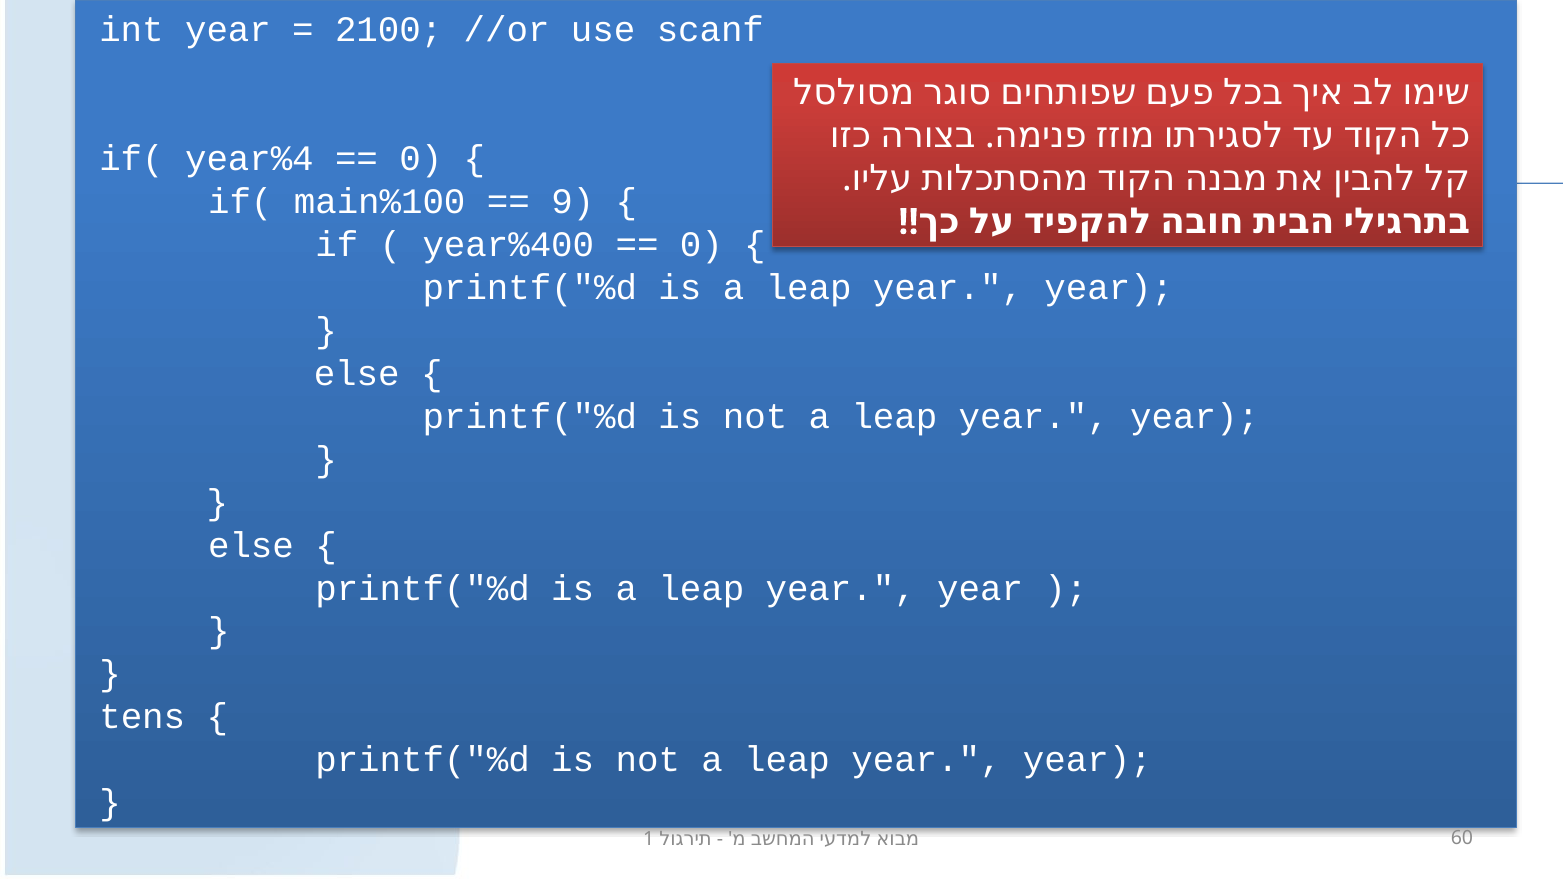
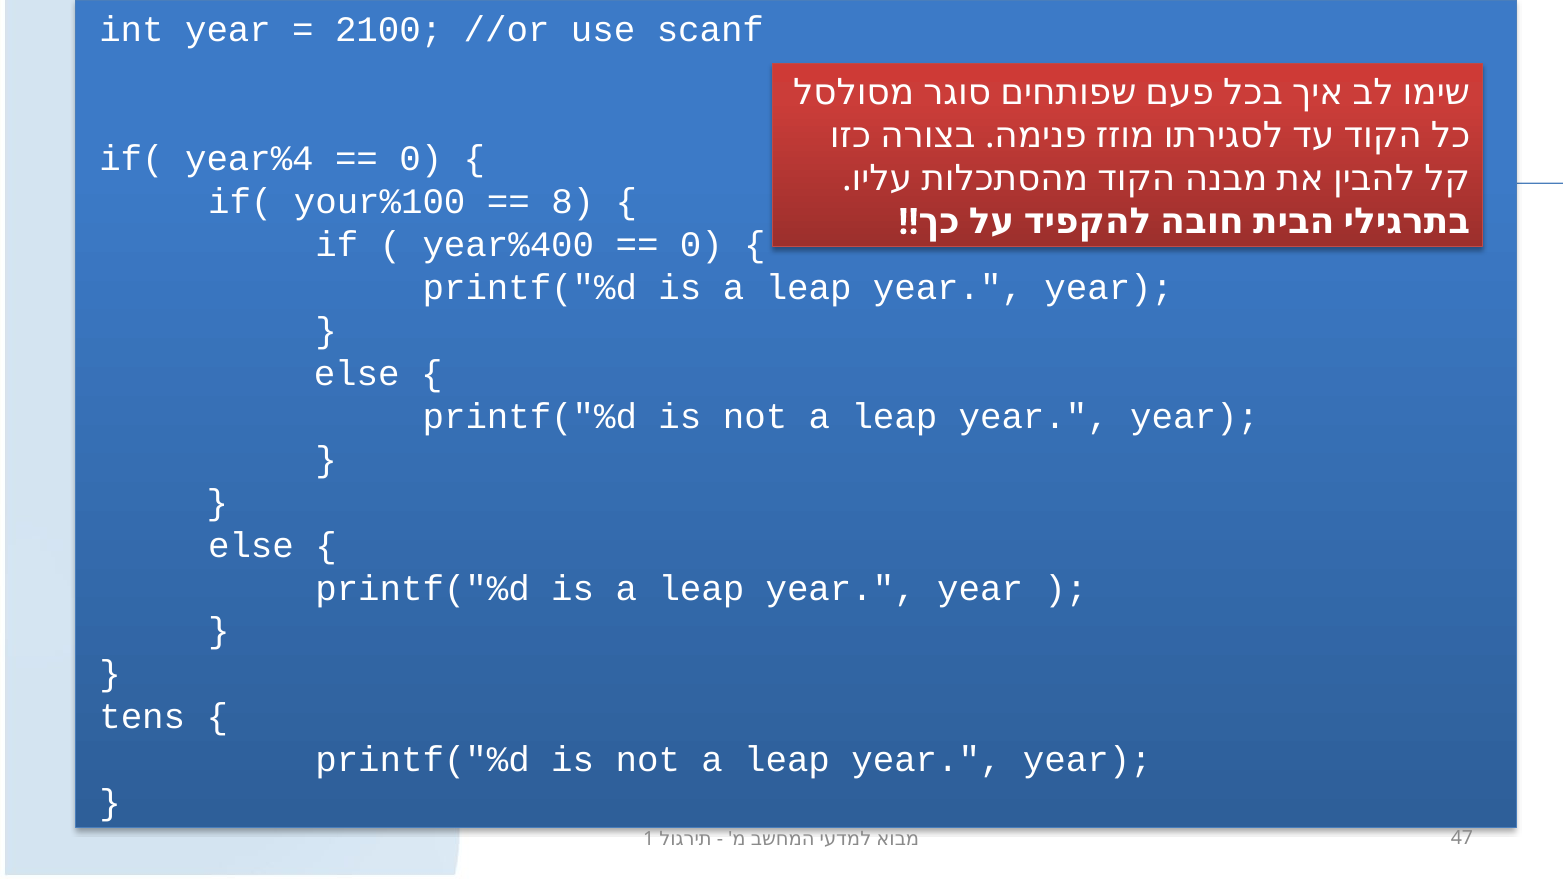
main%100: main%100 -> your%100 (380, 202)
9: 9 -> 8 (573, 202)
60: 60 -> 47 (1462, 838)
